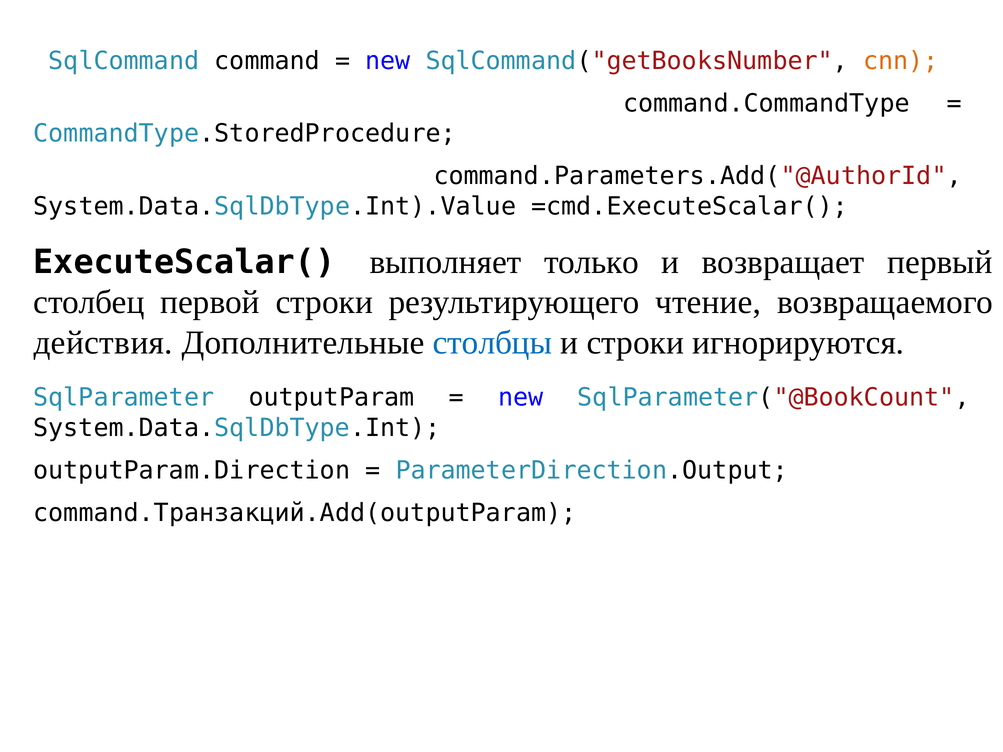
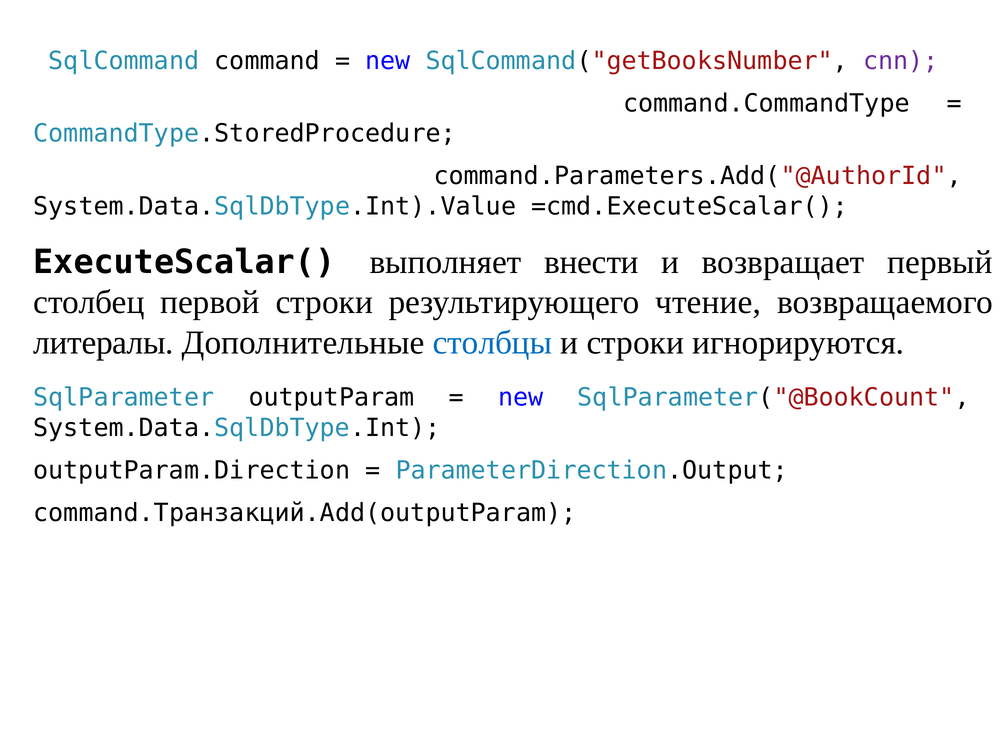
cnn colour: orange -> purple (901, 61)
только: только -> внести (591, 262)
действия: действия -> литералы (104, 343)
